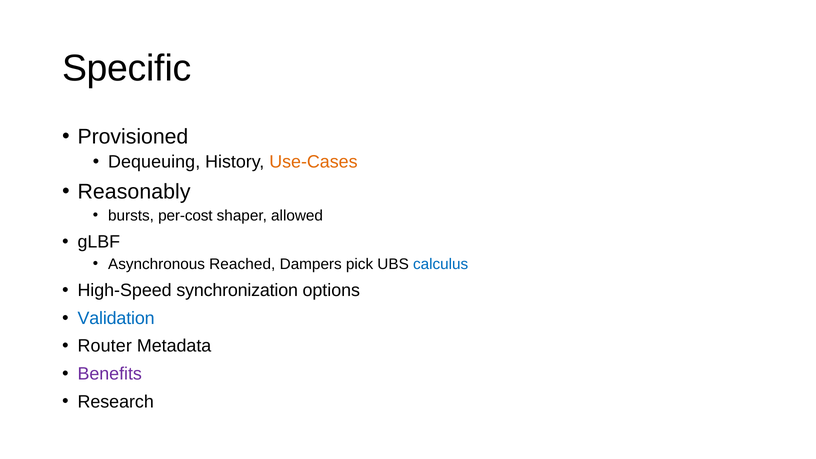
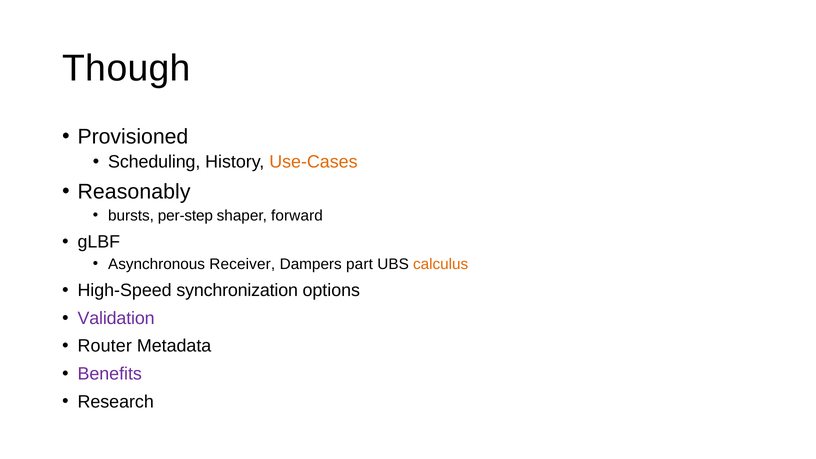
Specific: Specific -> Though (126, 69)
Dequeuing: Dequeuing -> Scheduling (154, 162)
per-cost: per-cost -> per-step (185, 216)
allowed: allowed -> forward (297, 216)
Reached: Reached -> Receiver (242, 264)
pick: pick -> part (359, 264)
calculus colour: blue -> orange (441, 264)
Validation colour: blue -> purple (116, 318)
